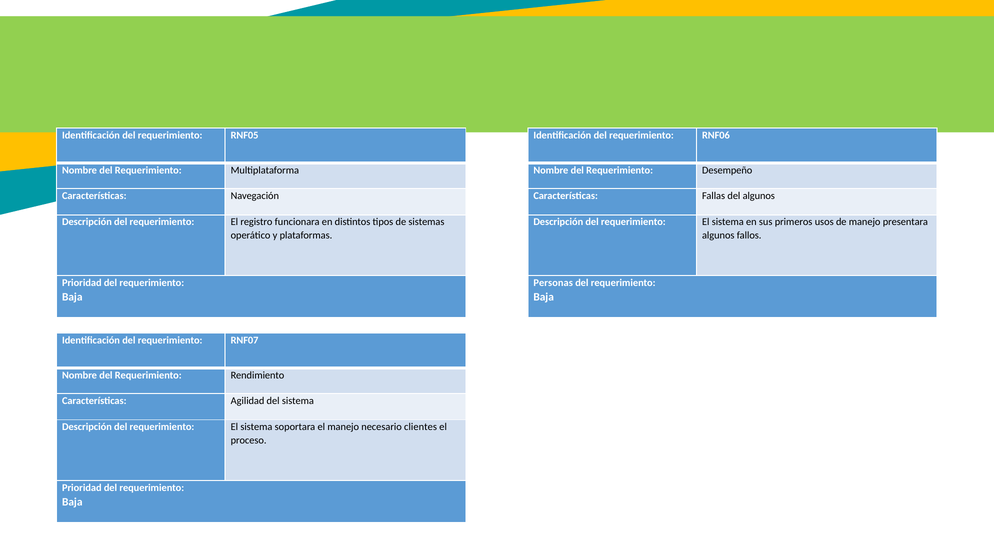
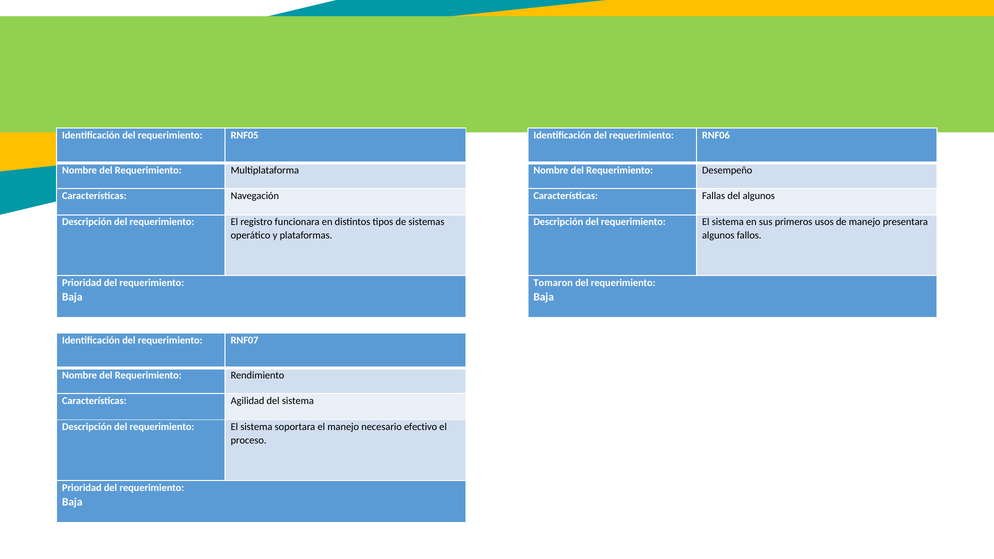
Personas: Personas -> Tomaron (553, 283)
clientes: clientes -> efectivo (421, 427)
